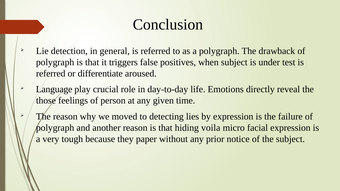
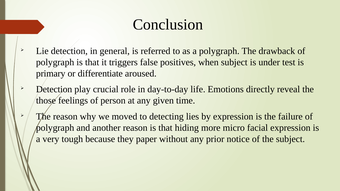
referred: referred -> primary (51, 74)
Language: Language -> Detection (54, 89)
voila: voila -> more (211, 128)
